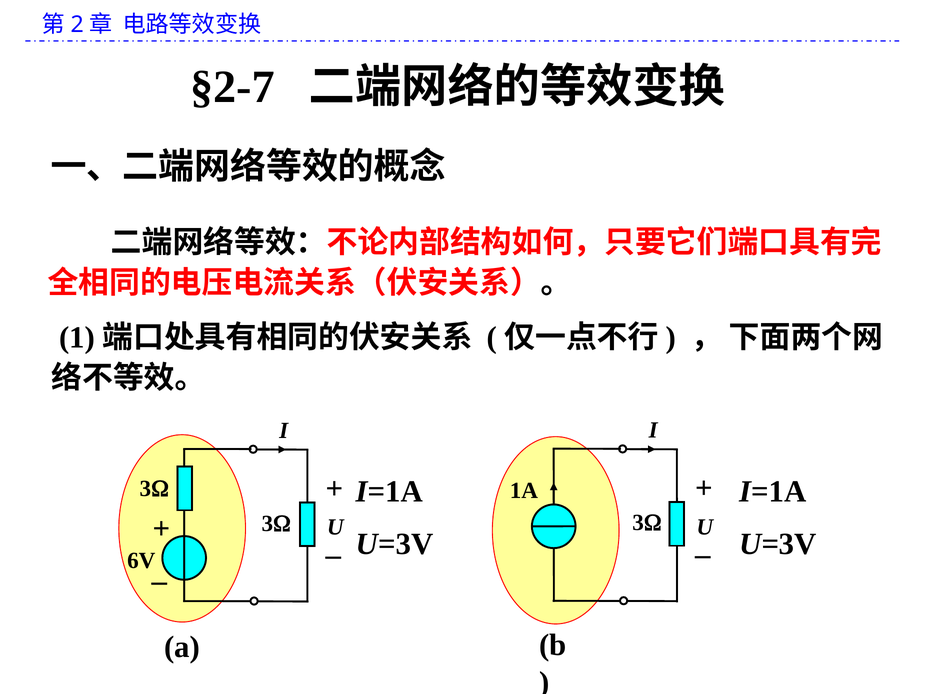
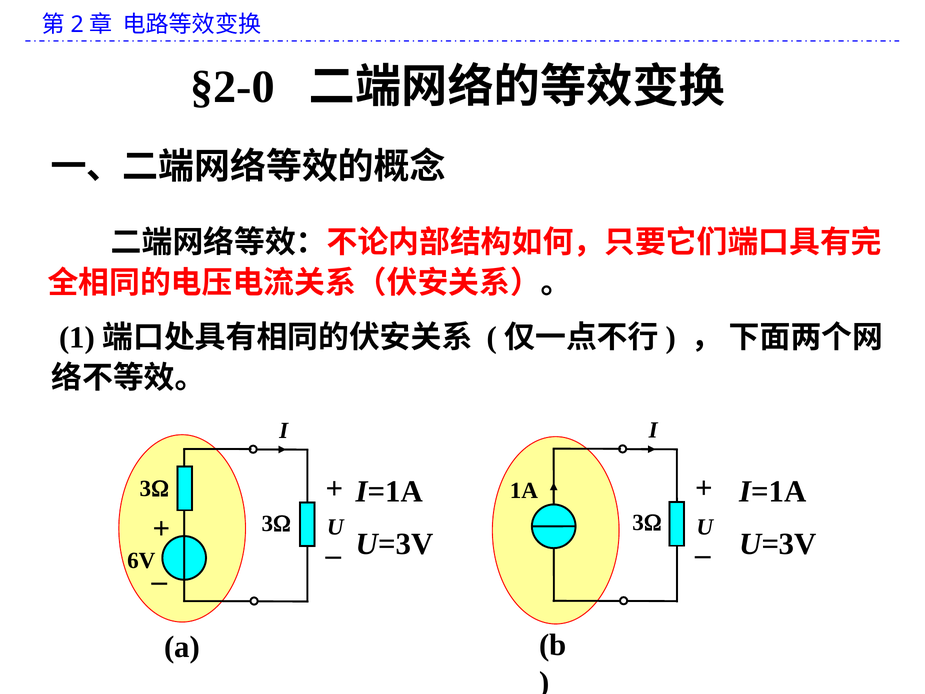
§2-7: §2-7 -> §2-0 (232, 87)
